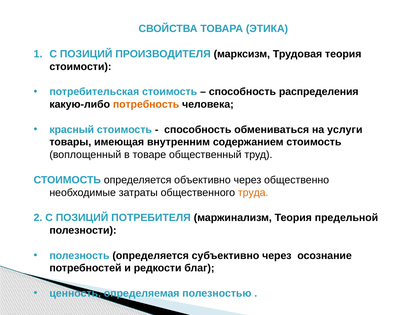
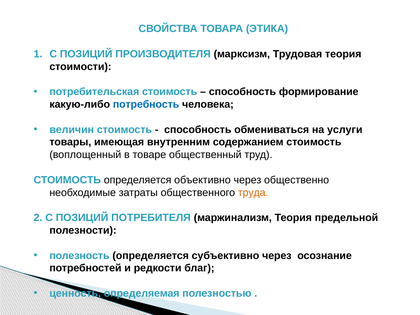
распределения: распределения -> формирование (319, 92)
потребность colour: orange -> blue (146, 104)
красный: красный -> величин (72, 130)
